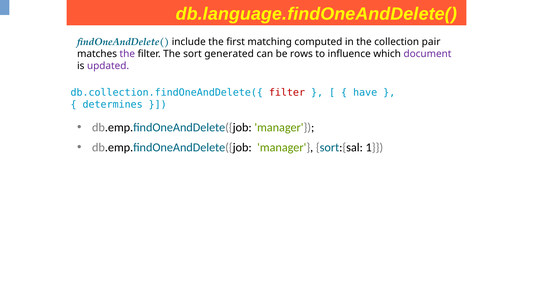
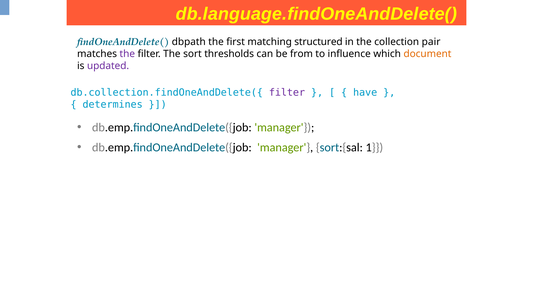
include: include -> dbpath (189, 42)
computed: computed -> structured (318, 42)
generated: generated -> thresholds (229, 54)
rows: rows -> from (301, 54)
document colour: purple -> orange (427, 54)
filter colour: red -> purple (287, 92)
